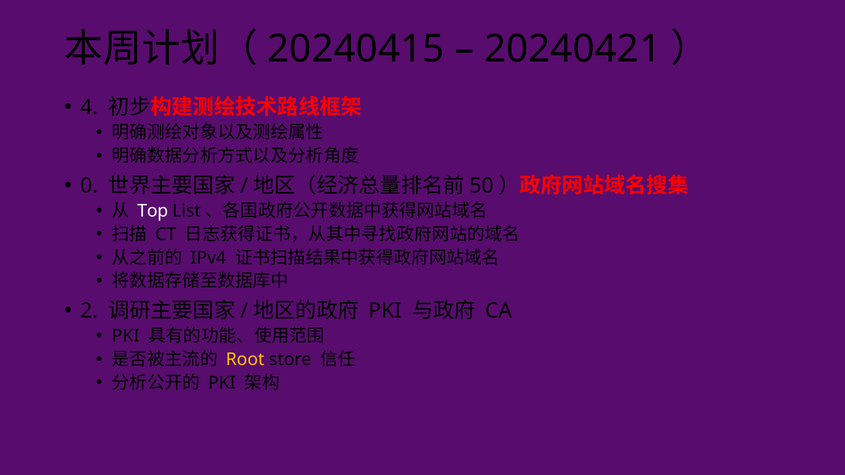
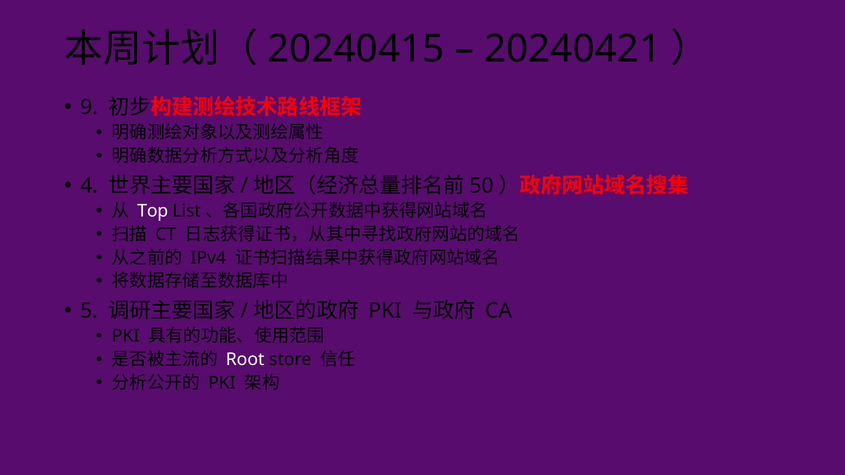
4: 4 -> 9 (89, 107)
0: 0 -> 4 (89, 186)
2: 2 -> 5 (89, 311)
Root colour: yellow -> white (245, 360)
